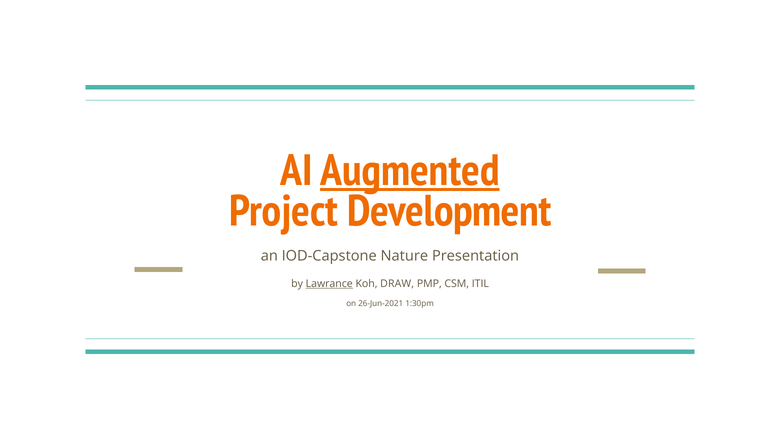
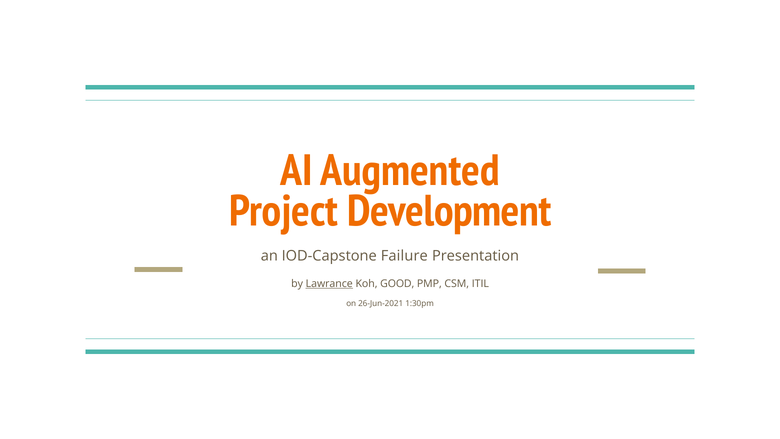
Augmented underline: present -> none (410, 171)
Nature: Nature -> Failure (404, 256)
DRAW: DRAW -> GOOD (397, 284)
